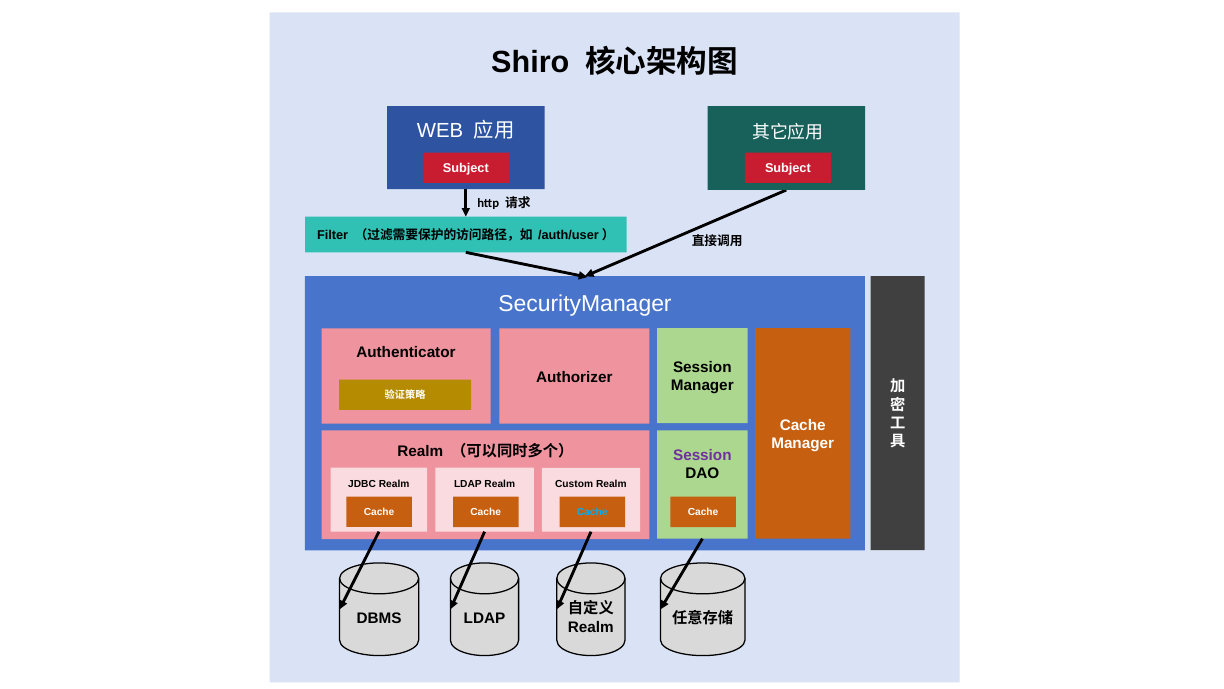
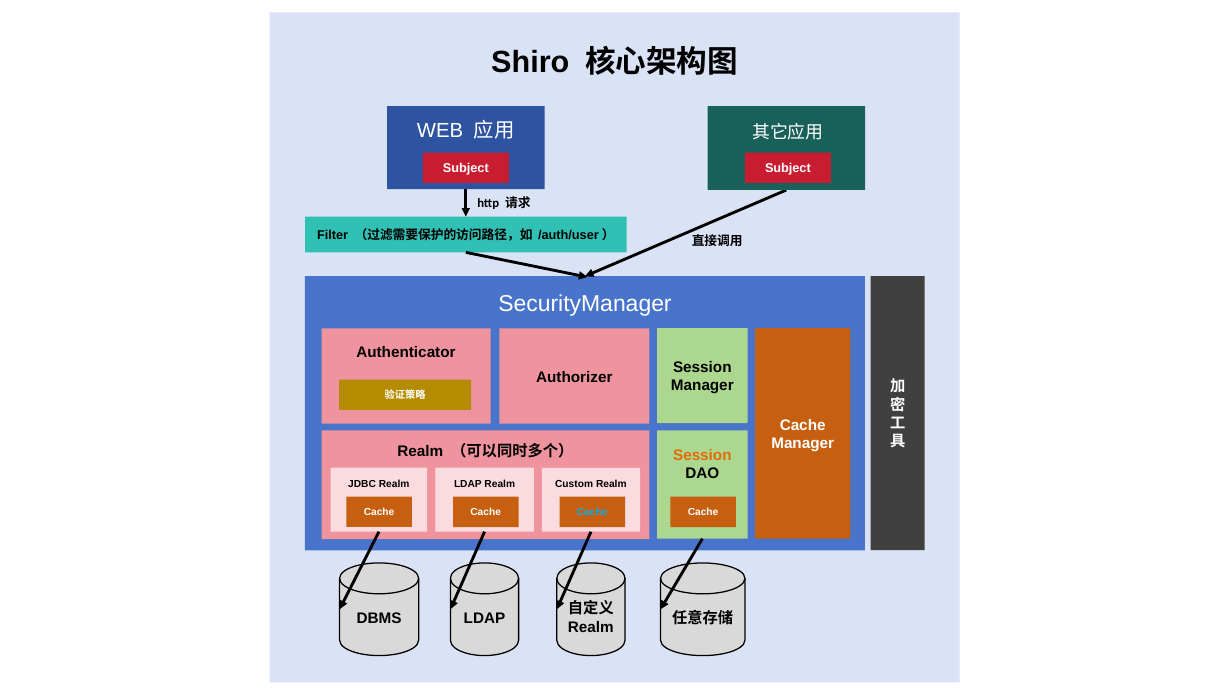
Session colour: purple -> orange (702, 455)
